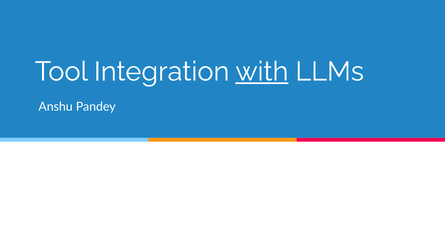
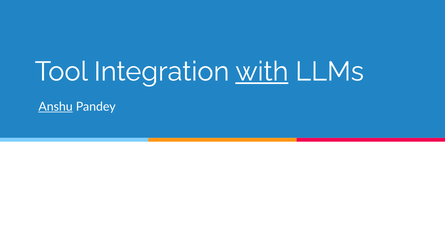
Anshu underline: none -> present (56, 106)
